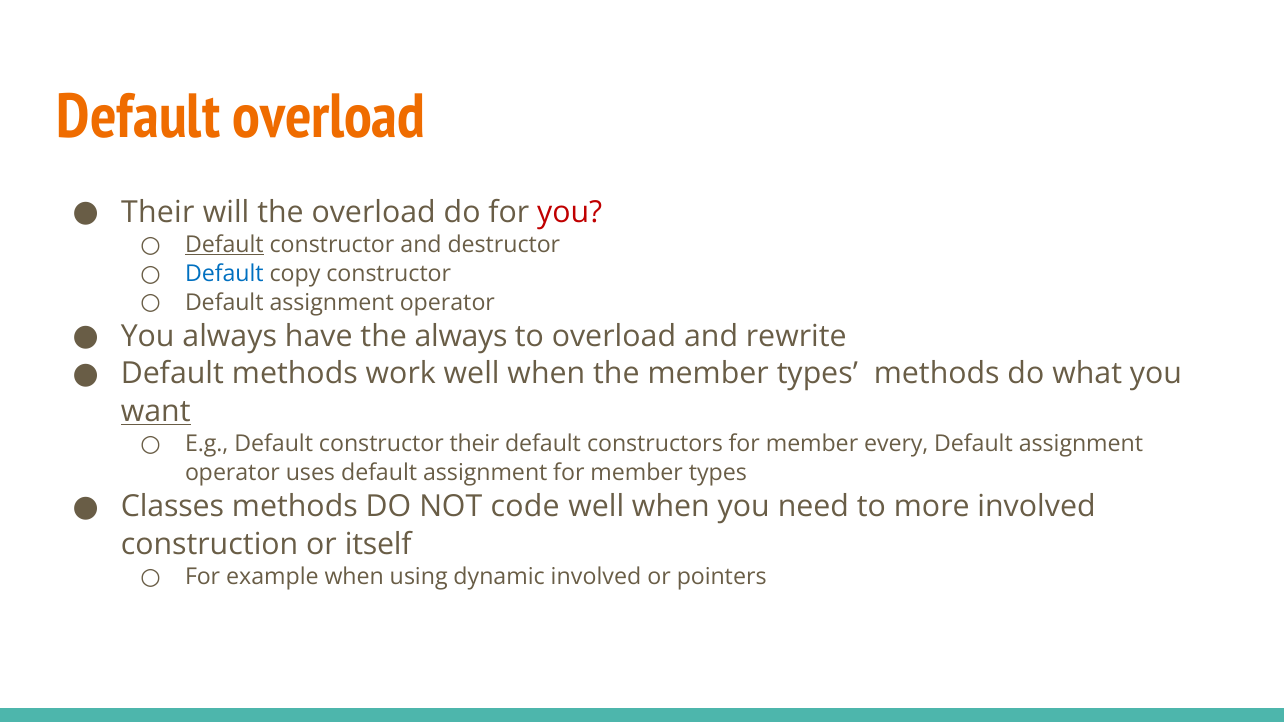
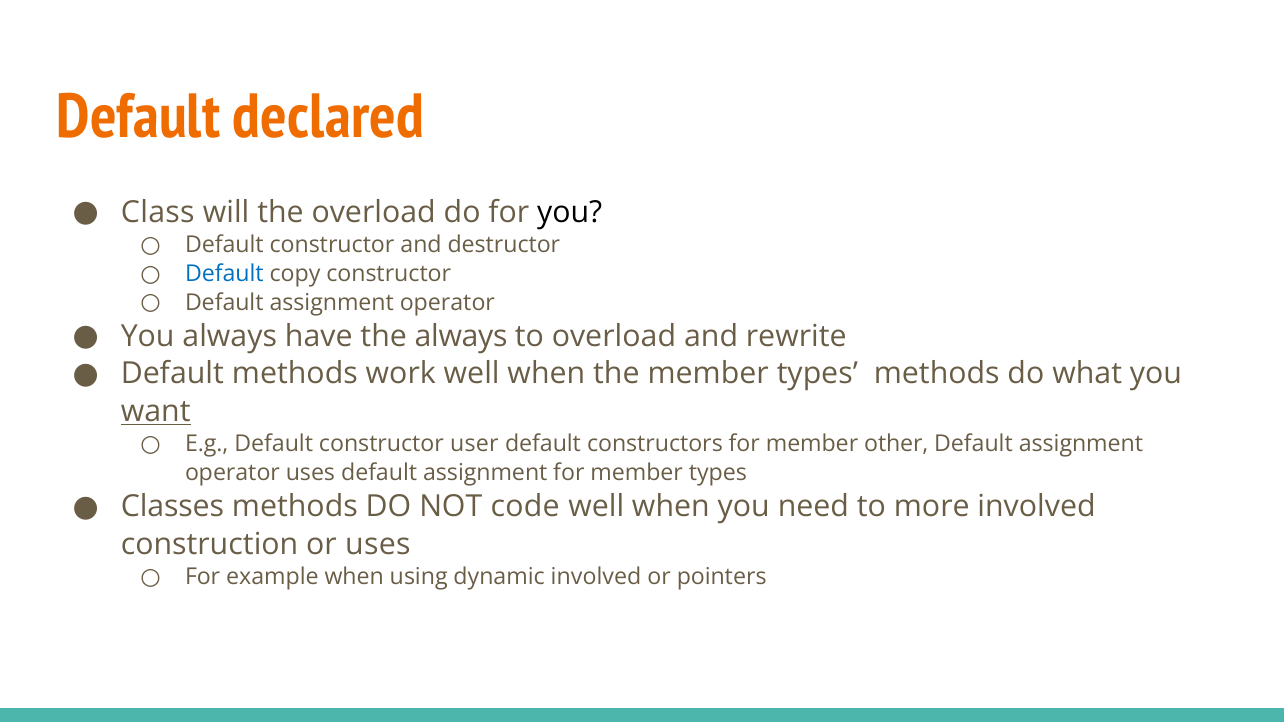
Default overload: overload -> declared (329, 117)
Their: Their -> Class (158, 212)
you colour: red -> black (570, 212)
Default underline: present -> none (224, 245)
constructor their: their -> user (474, 444)
every: every -> other (896, 444)
or itself: itself -> uses (378, 545)
